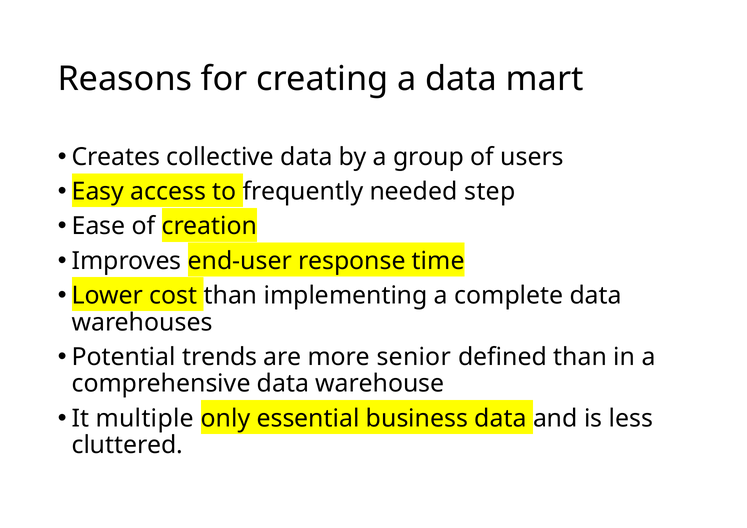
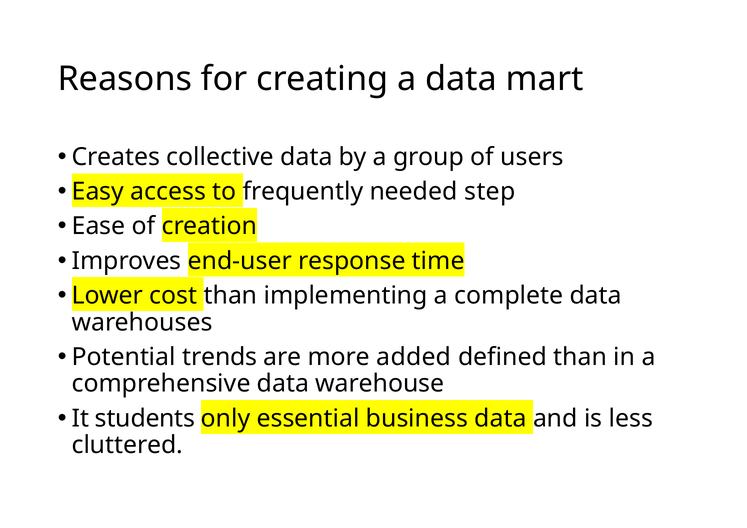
senior: senior -> added (414, 357)
multiple: multiple -> students (145, 419)
